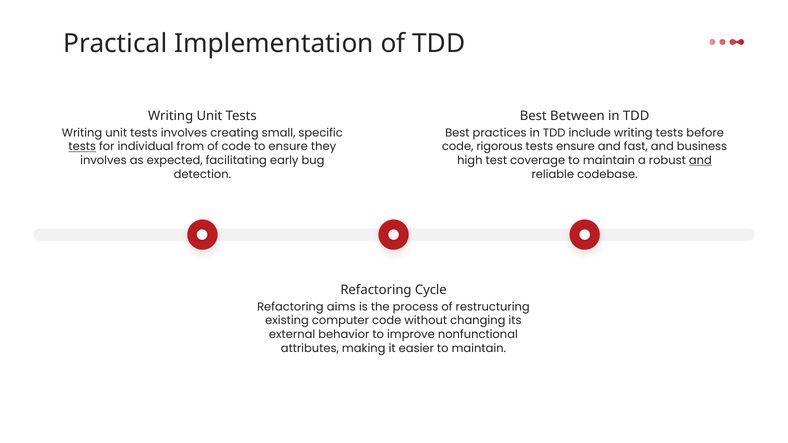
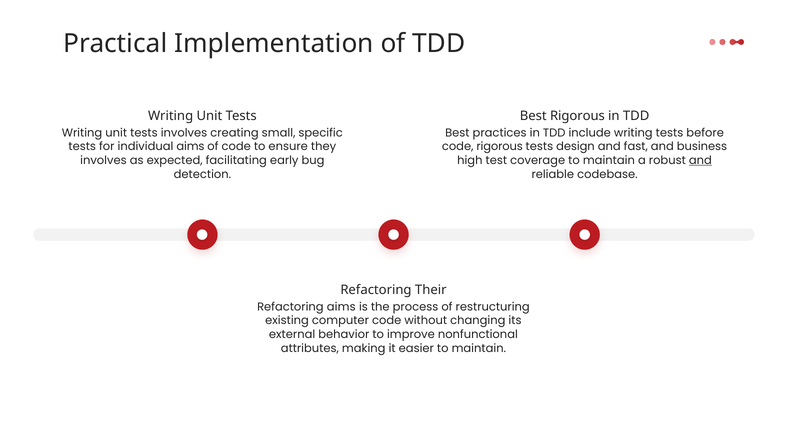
Best Between: Between -> Rigorous (577, 116)
tests underline: present -> none (82, 147)
individual from: from -> aims (190, 147)
tests ensure: ensure -> design (575, 147)
Cycle: Cycle -> Their (431, 290)
